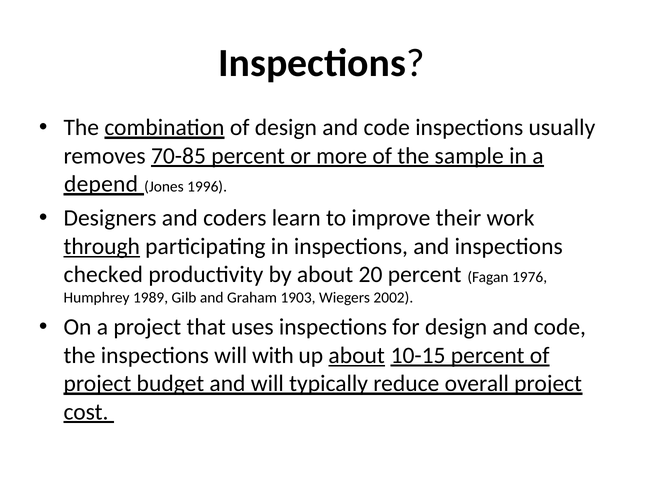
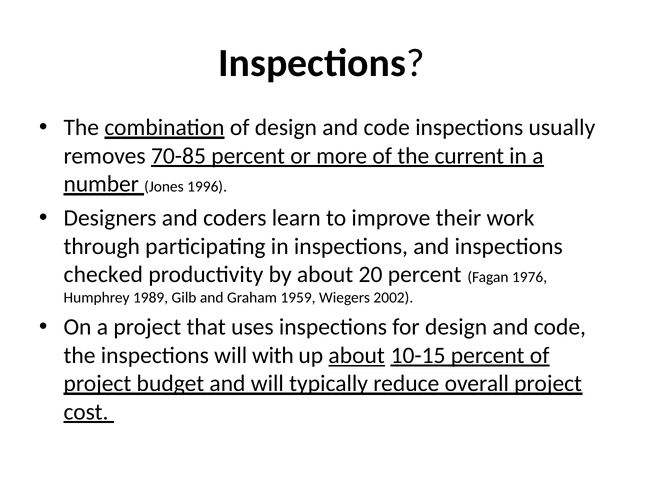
sample: sample -> current (469, 156)
depend: depend -> number (101, 184)
through underline: present -> none (102, 246)
1903: 1903 -> 1959 (298, 297)
